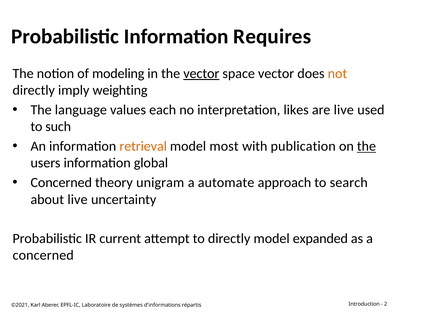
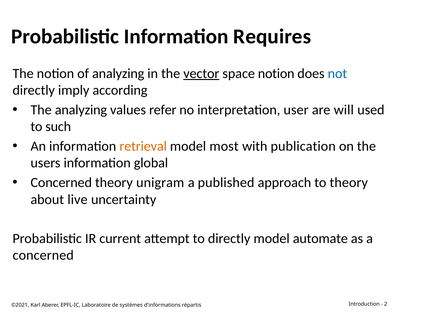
of modeling: modeling -> analyzing (118, 74)
space vector: vector -> notion (276, 74)
not colour: orange -> blue (337, 74)
weighting: weighting -> according (120, 90)
The language: language -> analyzing (81, 110)
each: each -> refer (163, 110)
likes: likes -> user (296, 110)
are live: live -> will (344, 110)
the underline: present -> none (366, 146)
automate: automate -> published (226, 183)
to search: search -> theory (349, 183)
expanded: expanded -> automate (320, 239)
